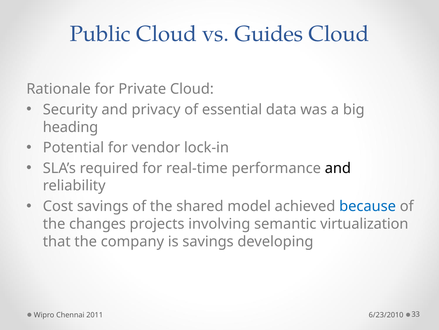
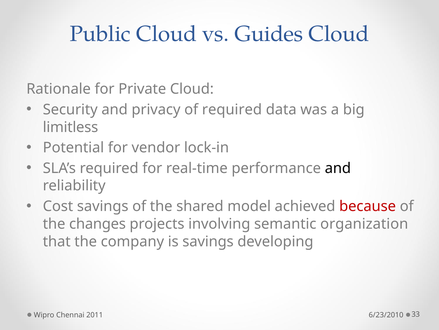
of essential: essential -> required (232, 109)
heading: heading -> limitless (71, 127)
because colour: blue -> red (368, 206)
virtualization: virtualization -> organization (364, 223)
